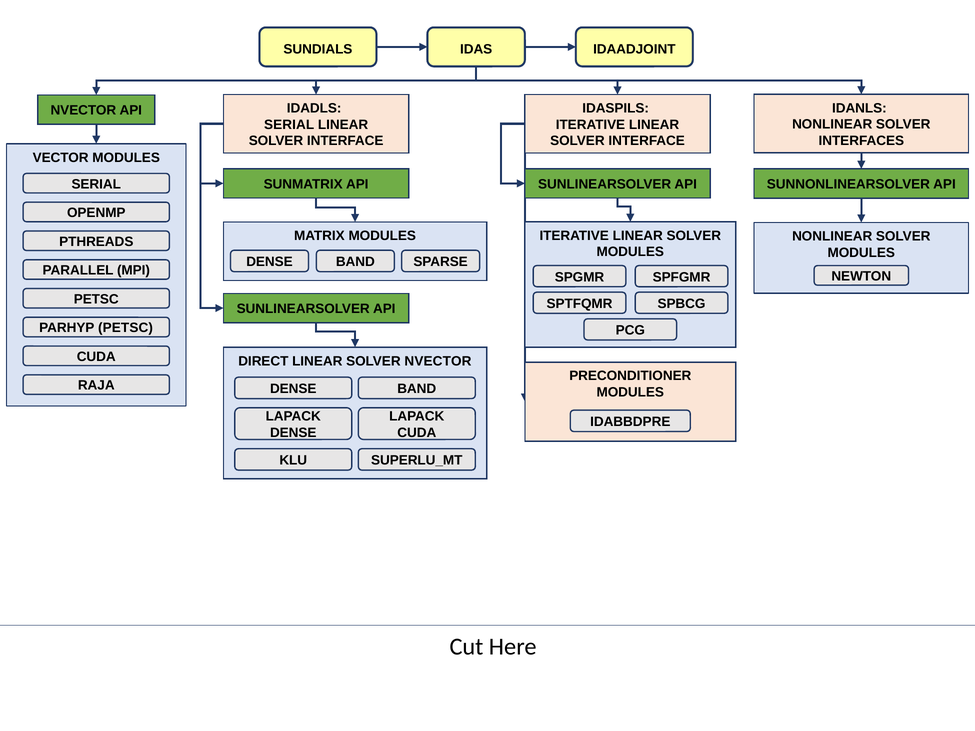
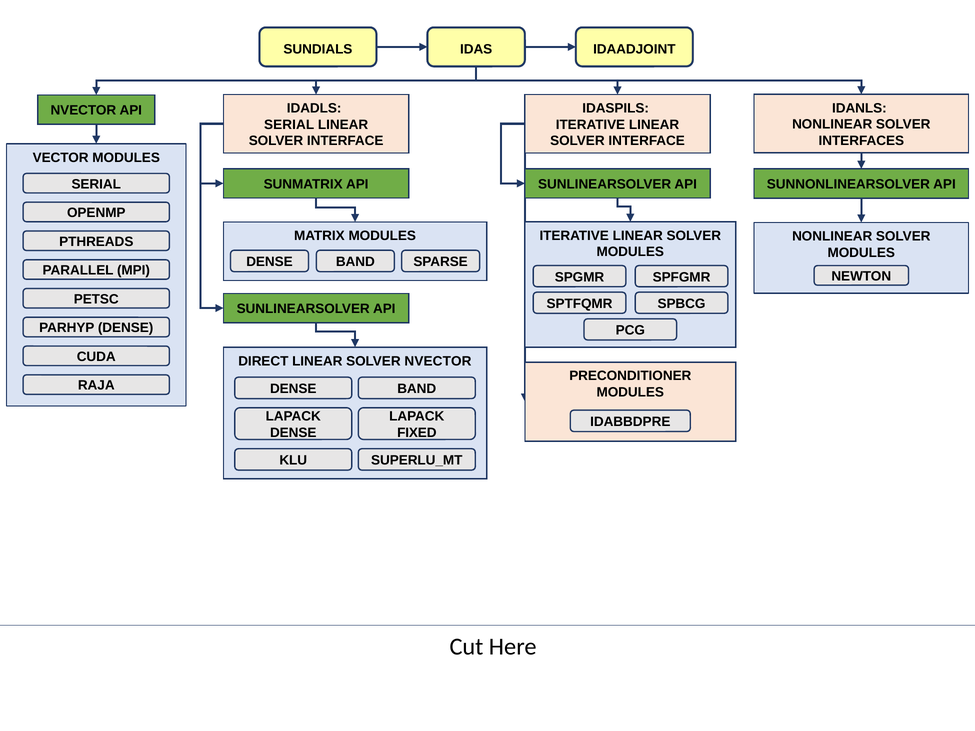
PARHYP PETSC: PETSC -> DENSE (126, 328)
CUDA: CUDA -> FIXED (417, 433)
